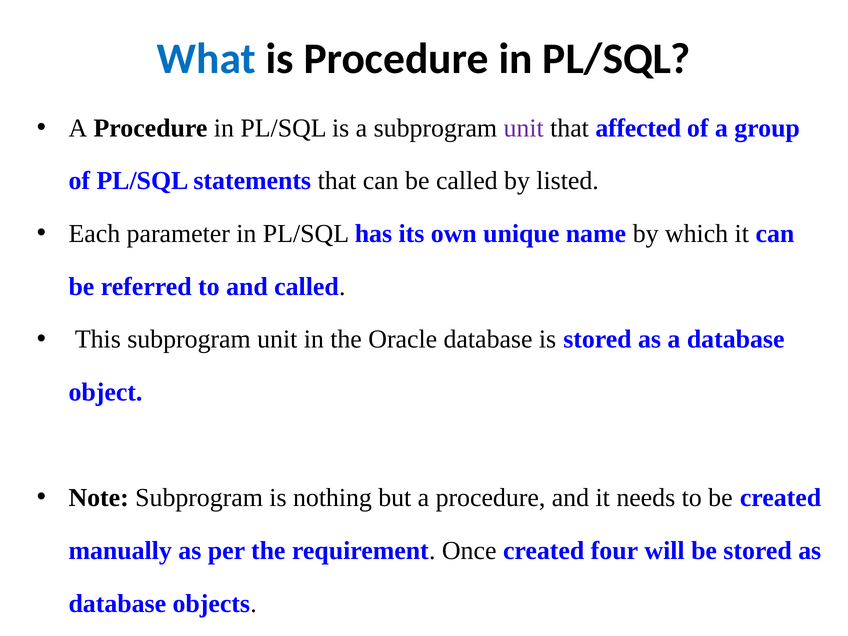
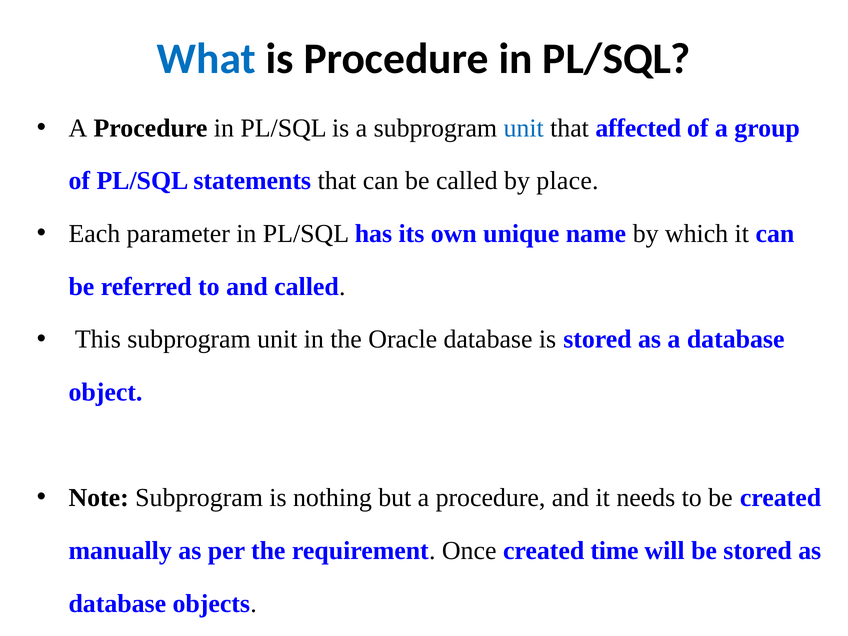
unit colour: purple -> blue (524, 128)
listed: listed -> place (567, 181)
four: four -> time (615, 551)
